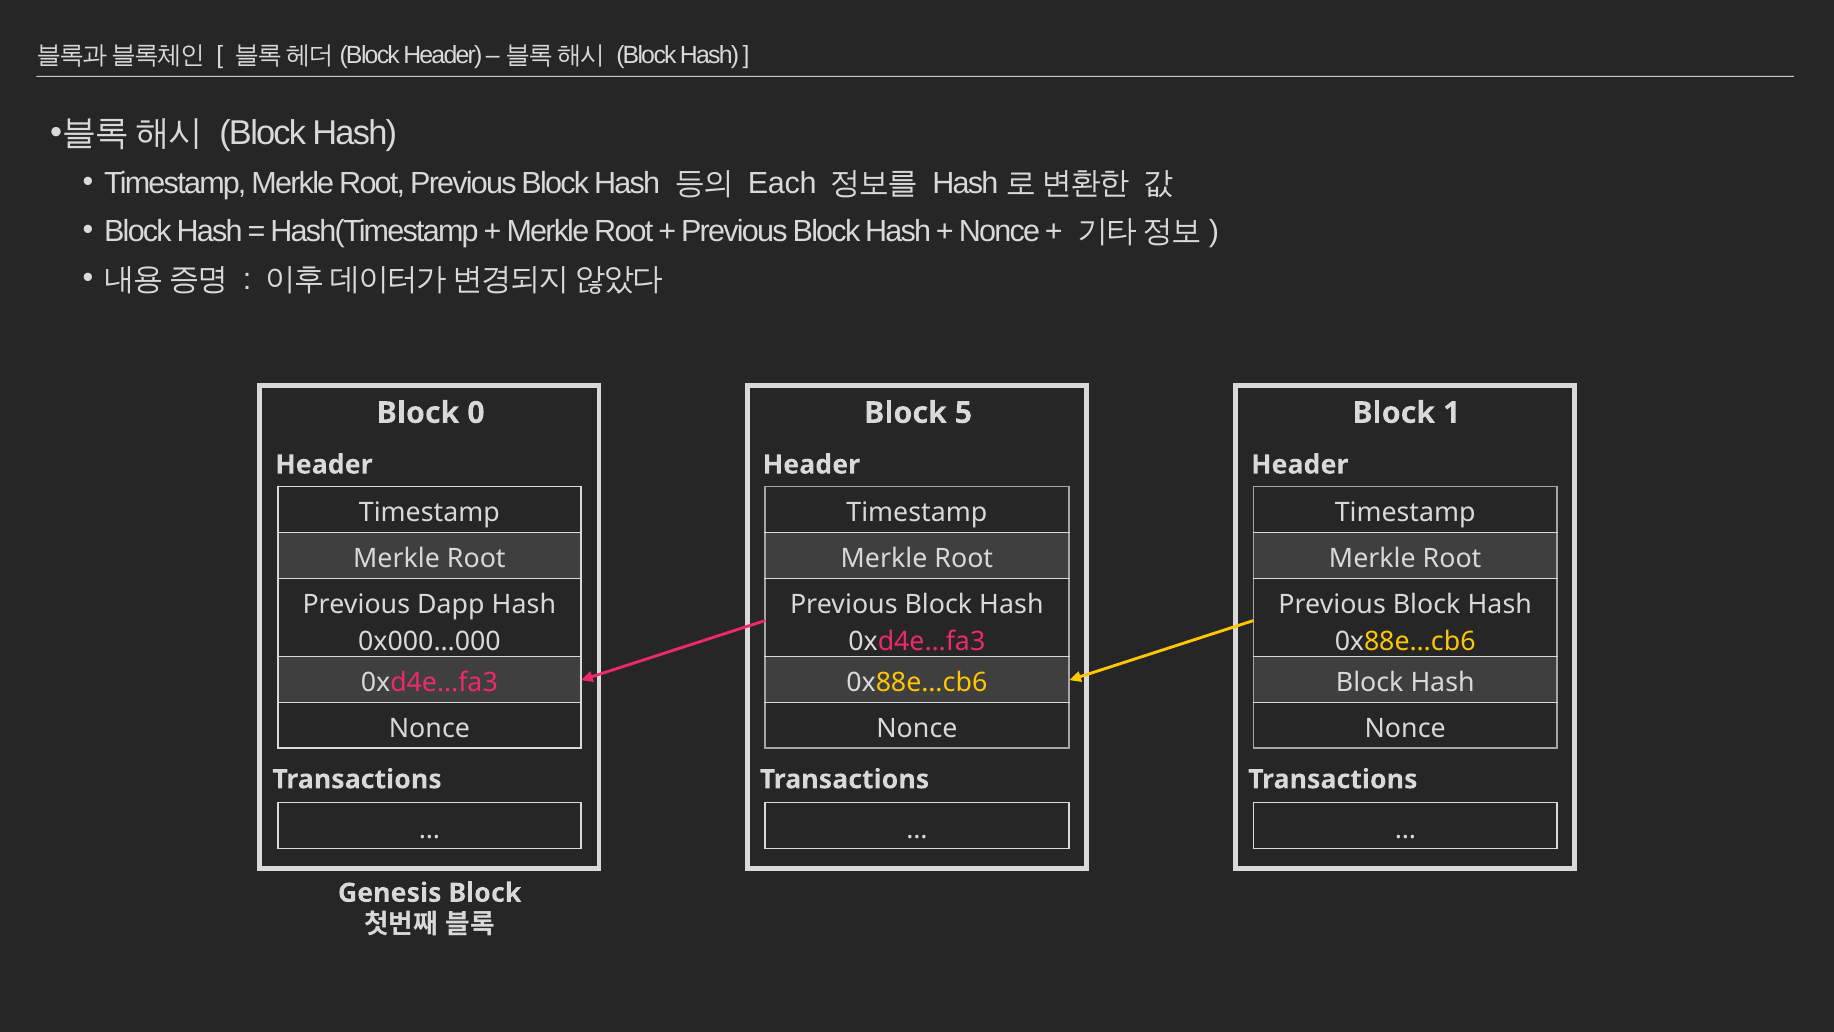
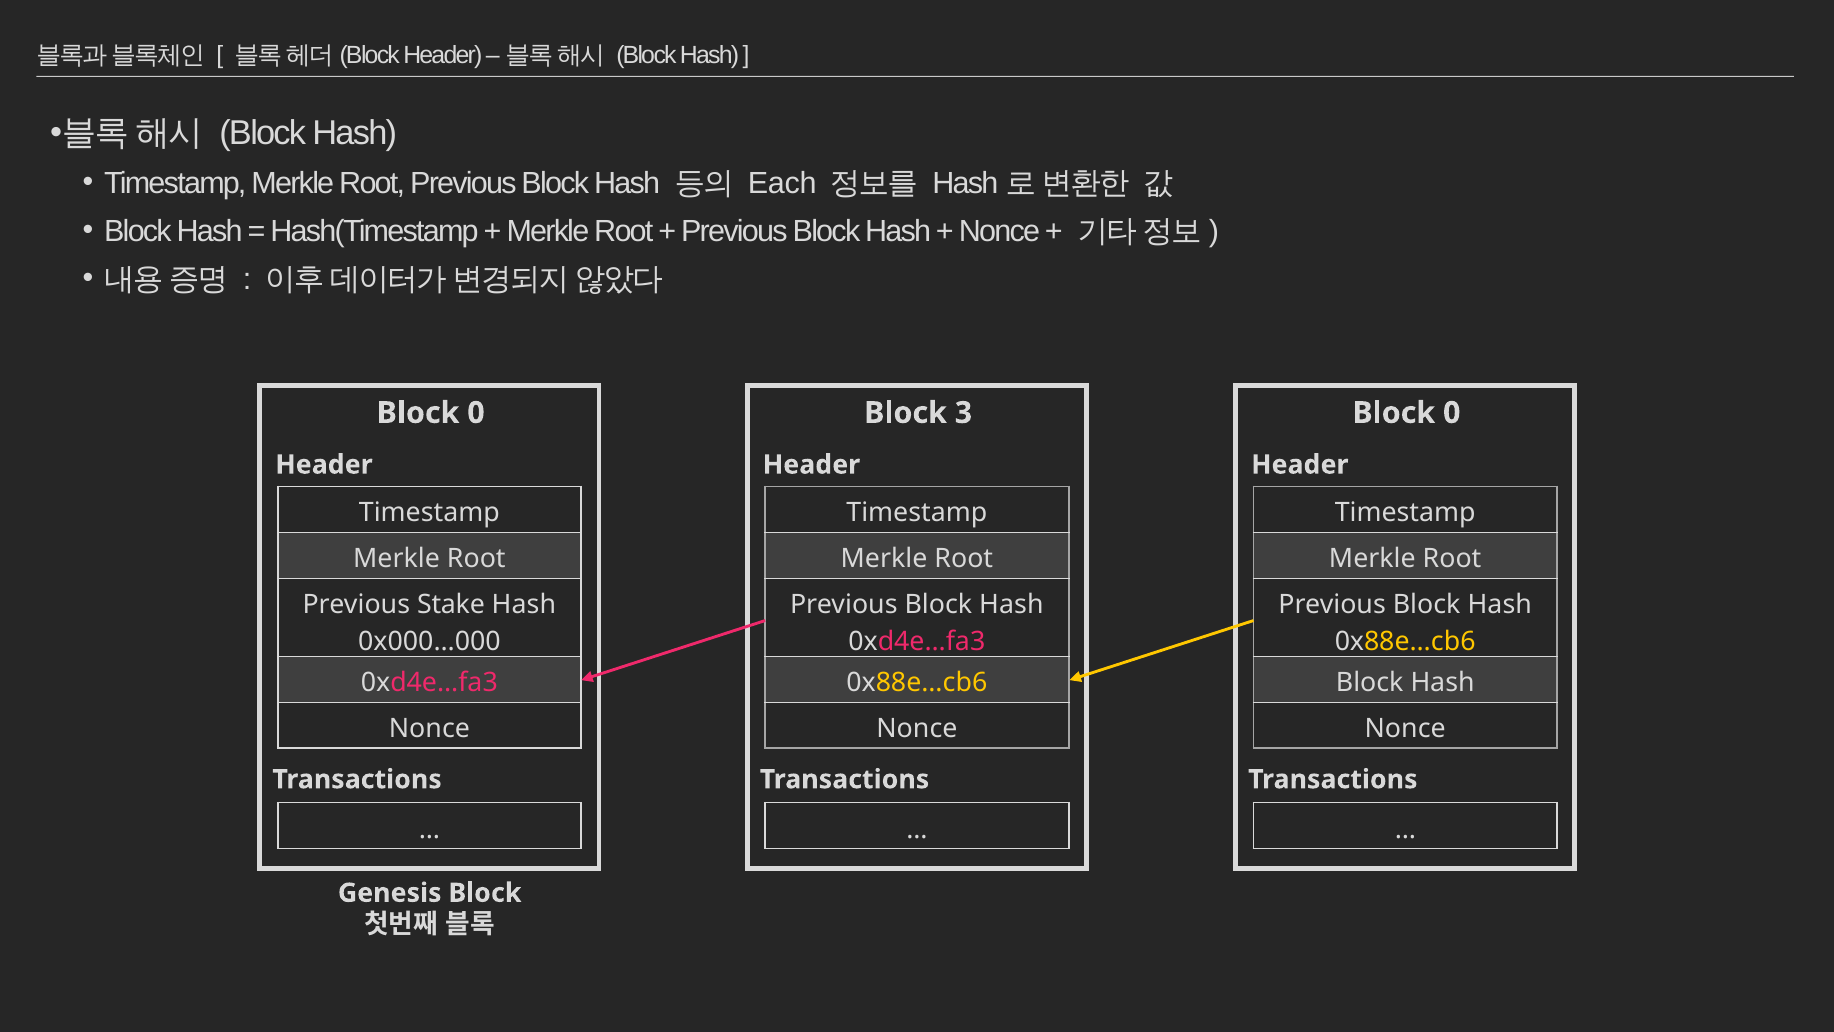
5: 5 -> 3 (963, 413)
1: 1 -> 0 (1452, 413)
Dapp: Dapp -> Stake (451, 605)
